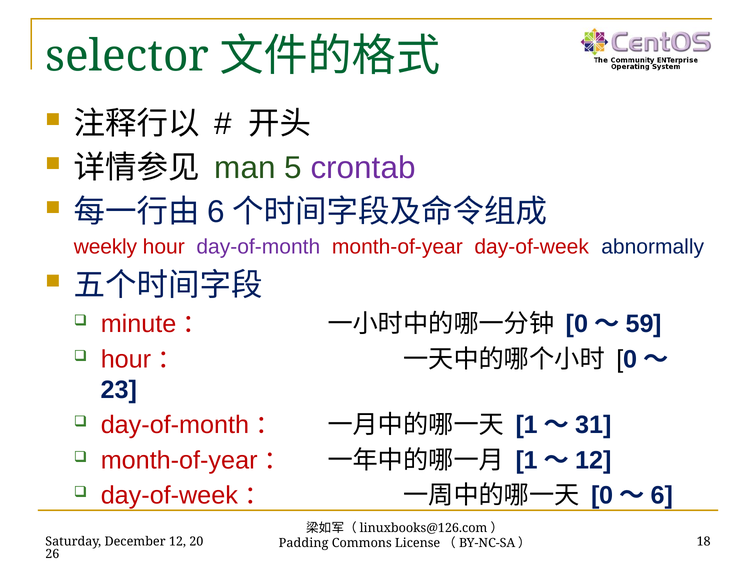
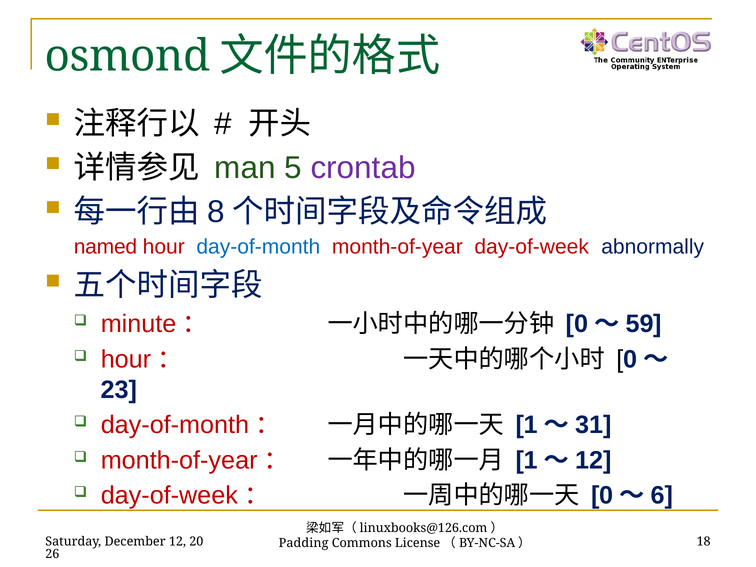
selector: selector -> osmond (127, 56)
6: 6 -> 8 (216, 212)
weekly: weekly -> named (105, 247)
day-of-month colour: purple -> blue (258, 247)
